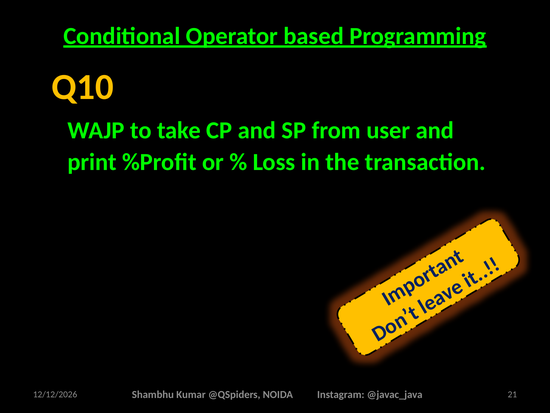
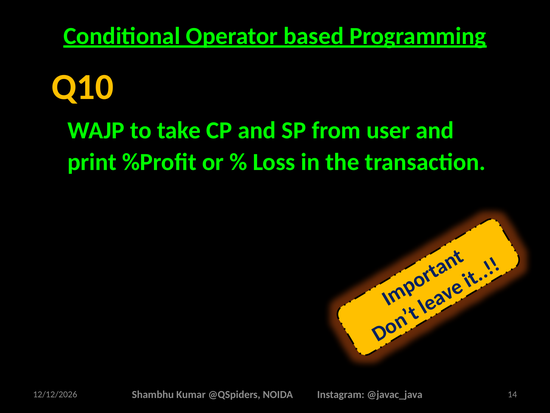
21: 21 -> 14 (512, 394)
